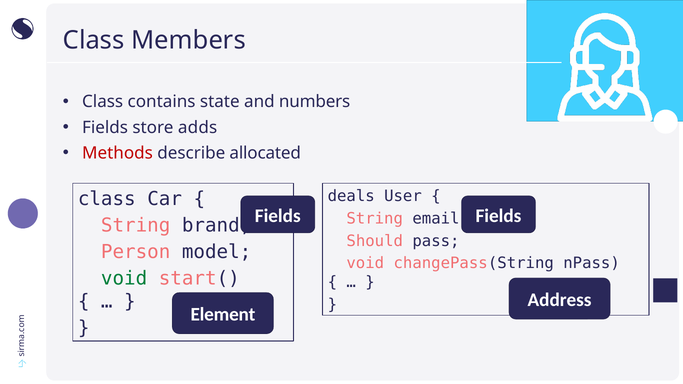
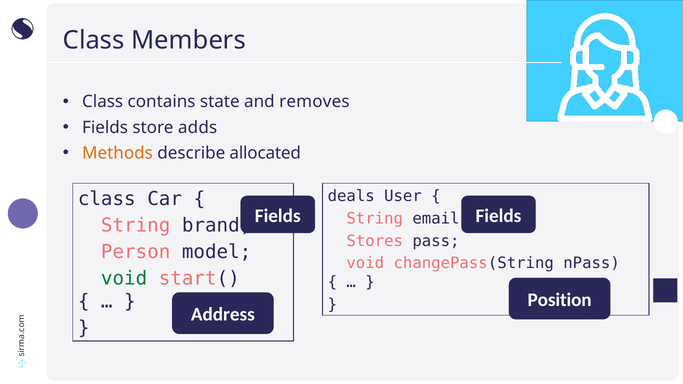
numbers: numbers -> removes (314, 102)
Methods colour: red -> orange (117, 153)
Should: Should -> Stores (375, 241)
Address: Address -> Position (560, 300)
Element: Element -> Address (223, 315)
